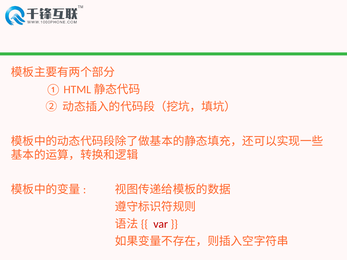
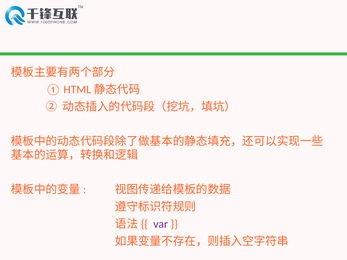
var colour: red -> purple (161, 224)
